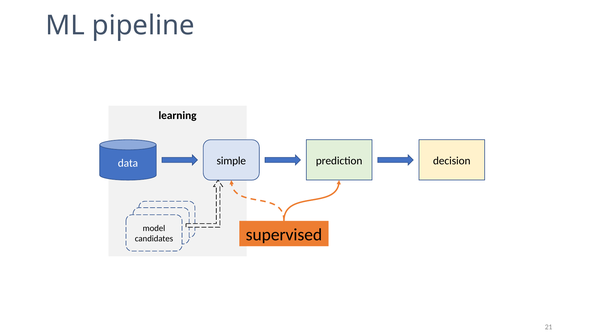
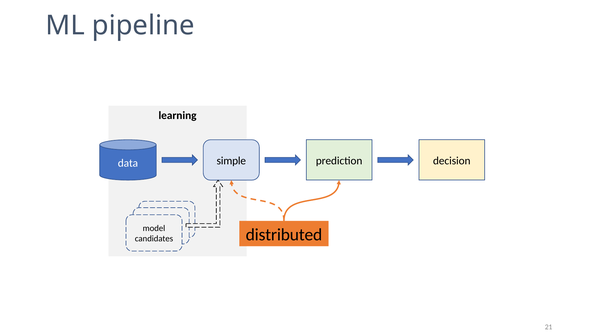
supervised: supervised -> distributed (284, 235)
